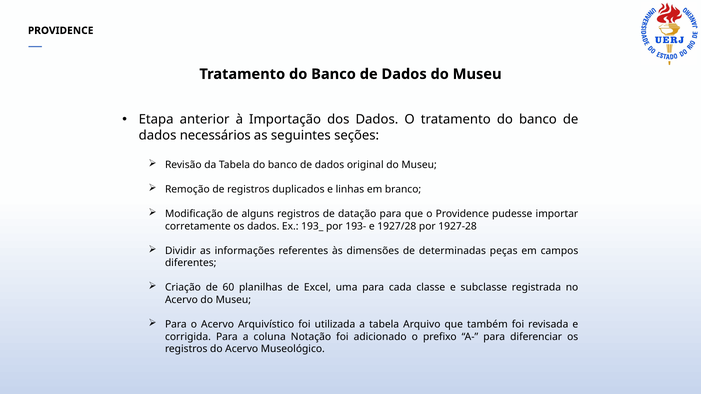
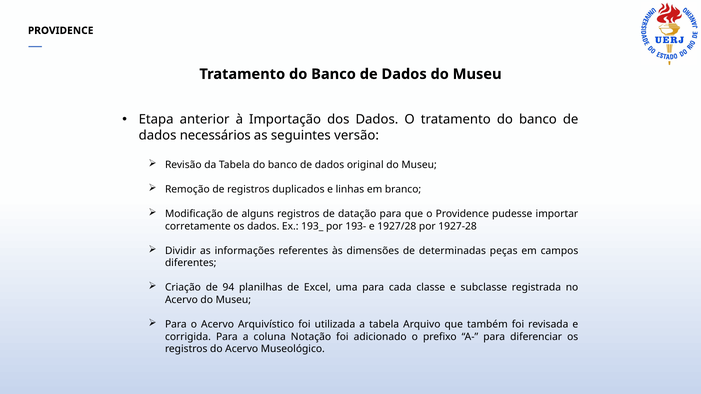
seções: seções -> versão (357, 136)
60: 60 -> 94 (228, 288)
